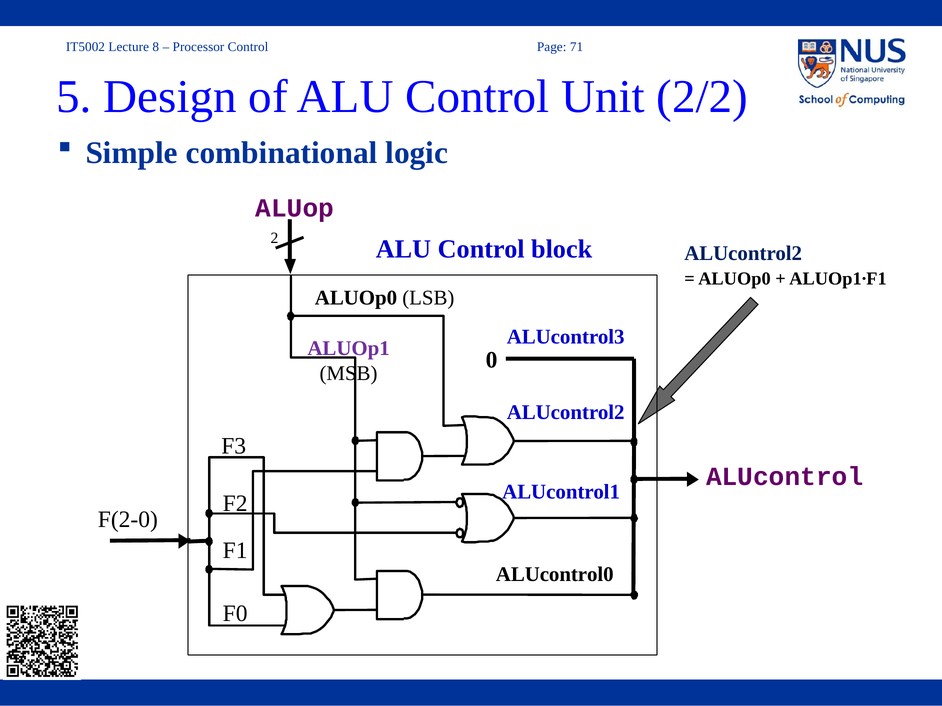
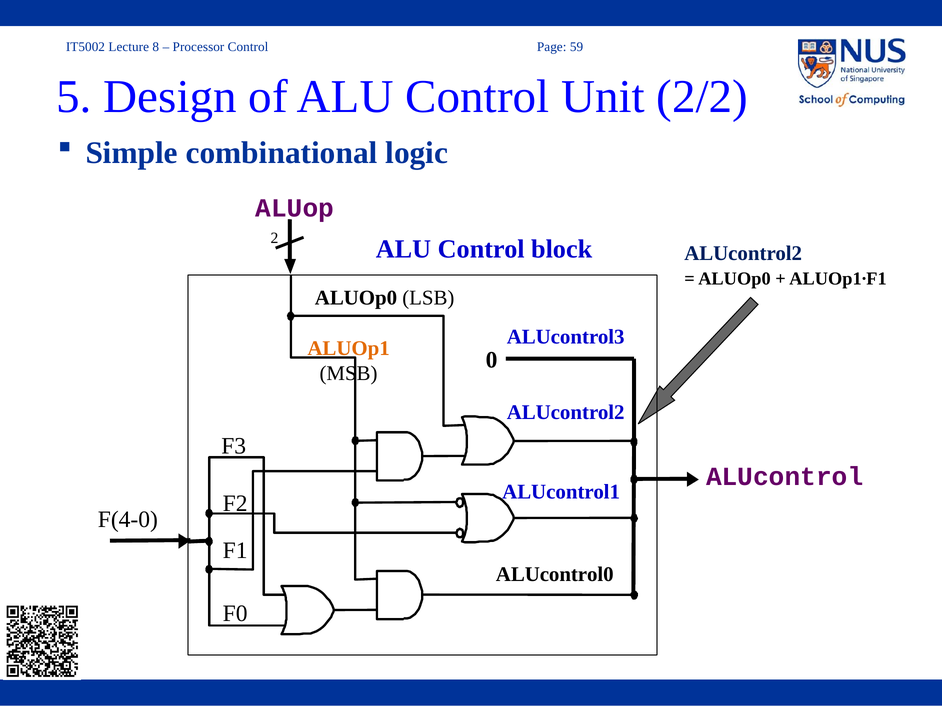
71: 71 -> 59 (577, 47)
ALUOp1 colour: purple -> orange (349, 349)
F(2-0: F(2-0 -> F(4-0 (128, 520)
